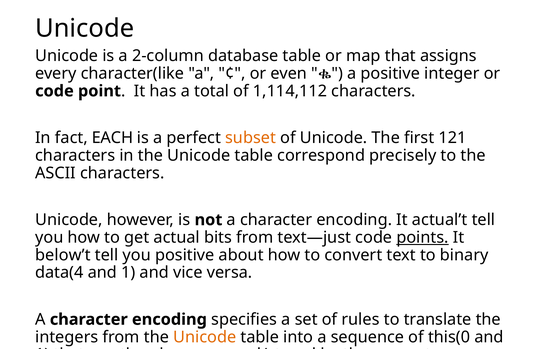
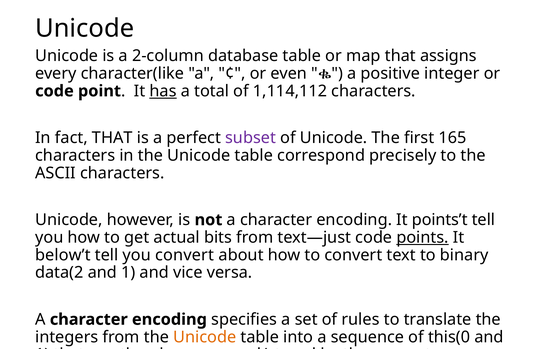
has underline: none -> present (163, 91)
fact EACH: EACH -> THAT (112, 138)
subset colour: orange -> purple (251, 138)
121: 121 -> 165 (453, 138)
actual’t: actual’t -> points’t (440, 220)
you positive: positive -> convert (185, 255)
data(4: data(4 -> data(2 (59, 273)
